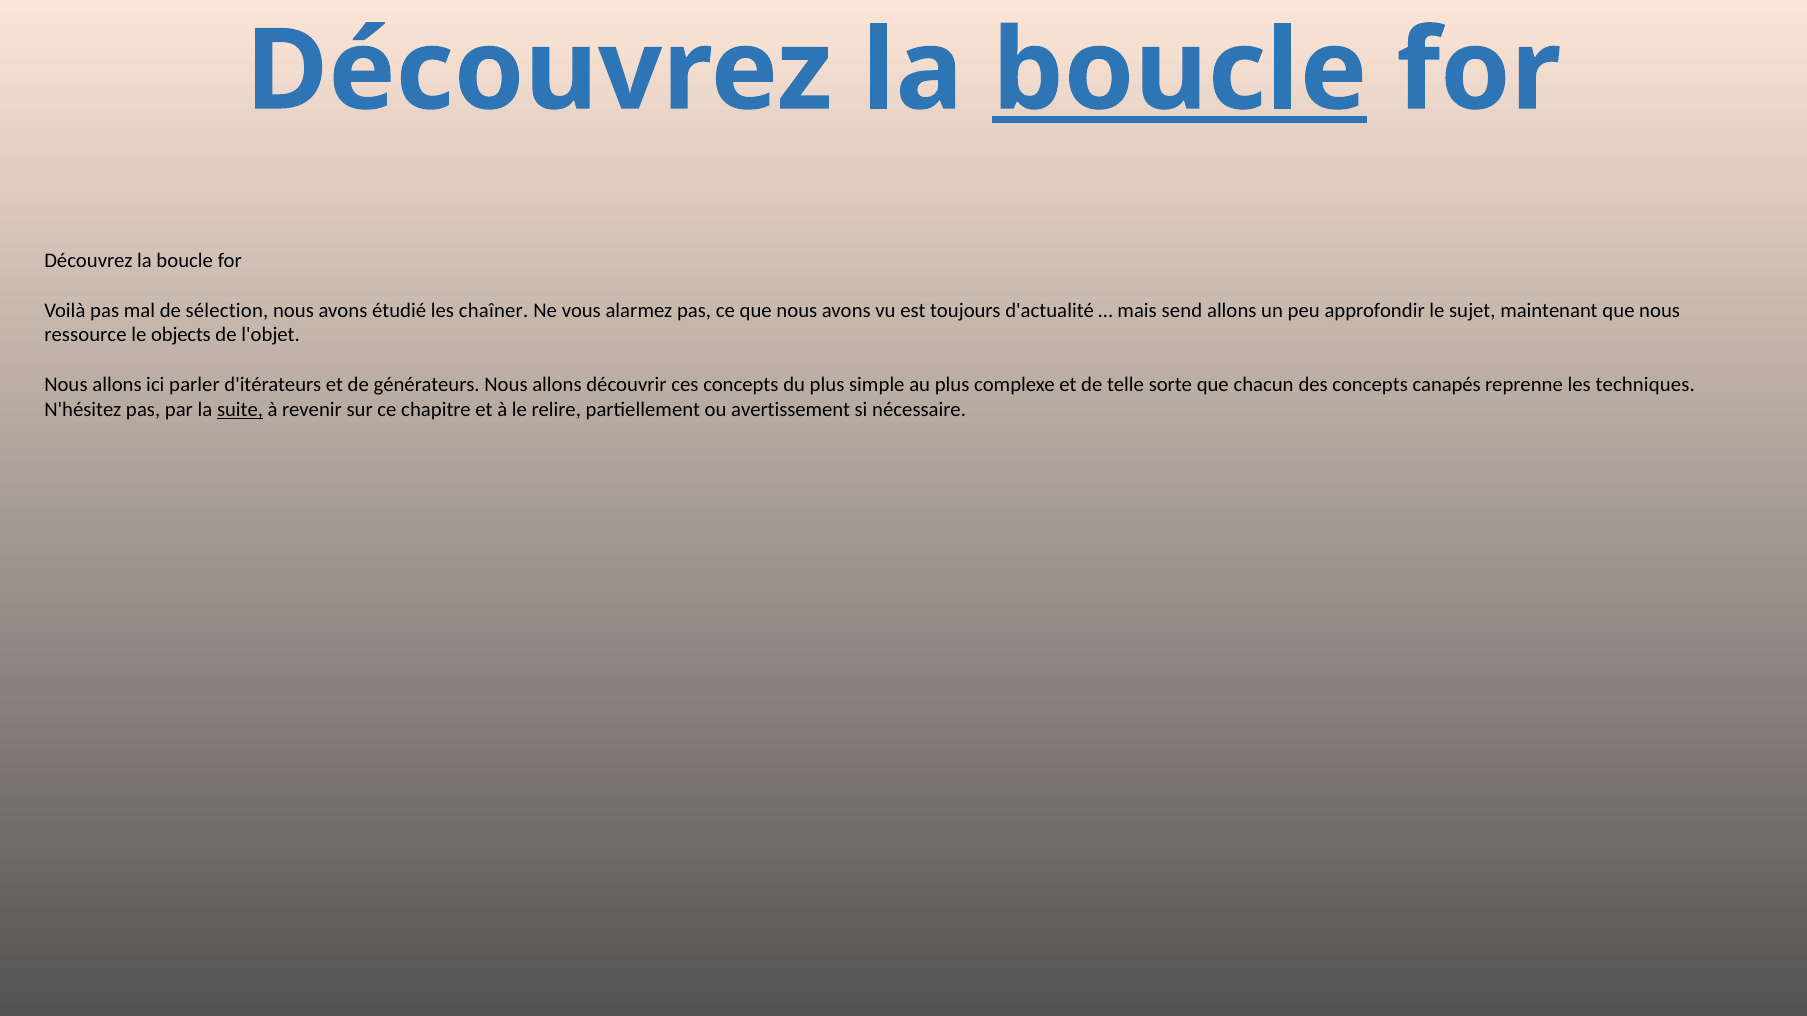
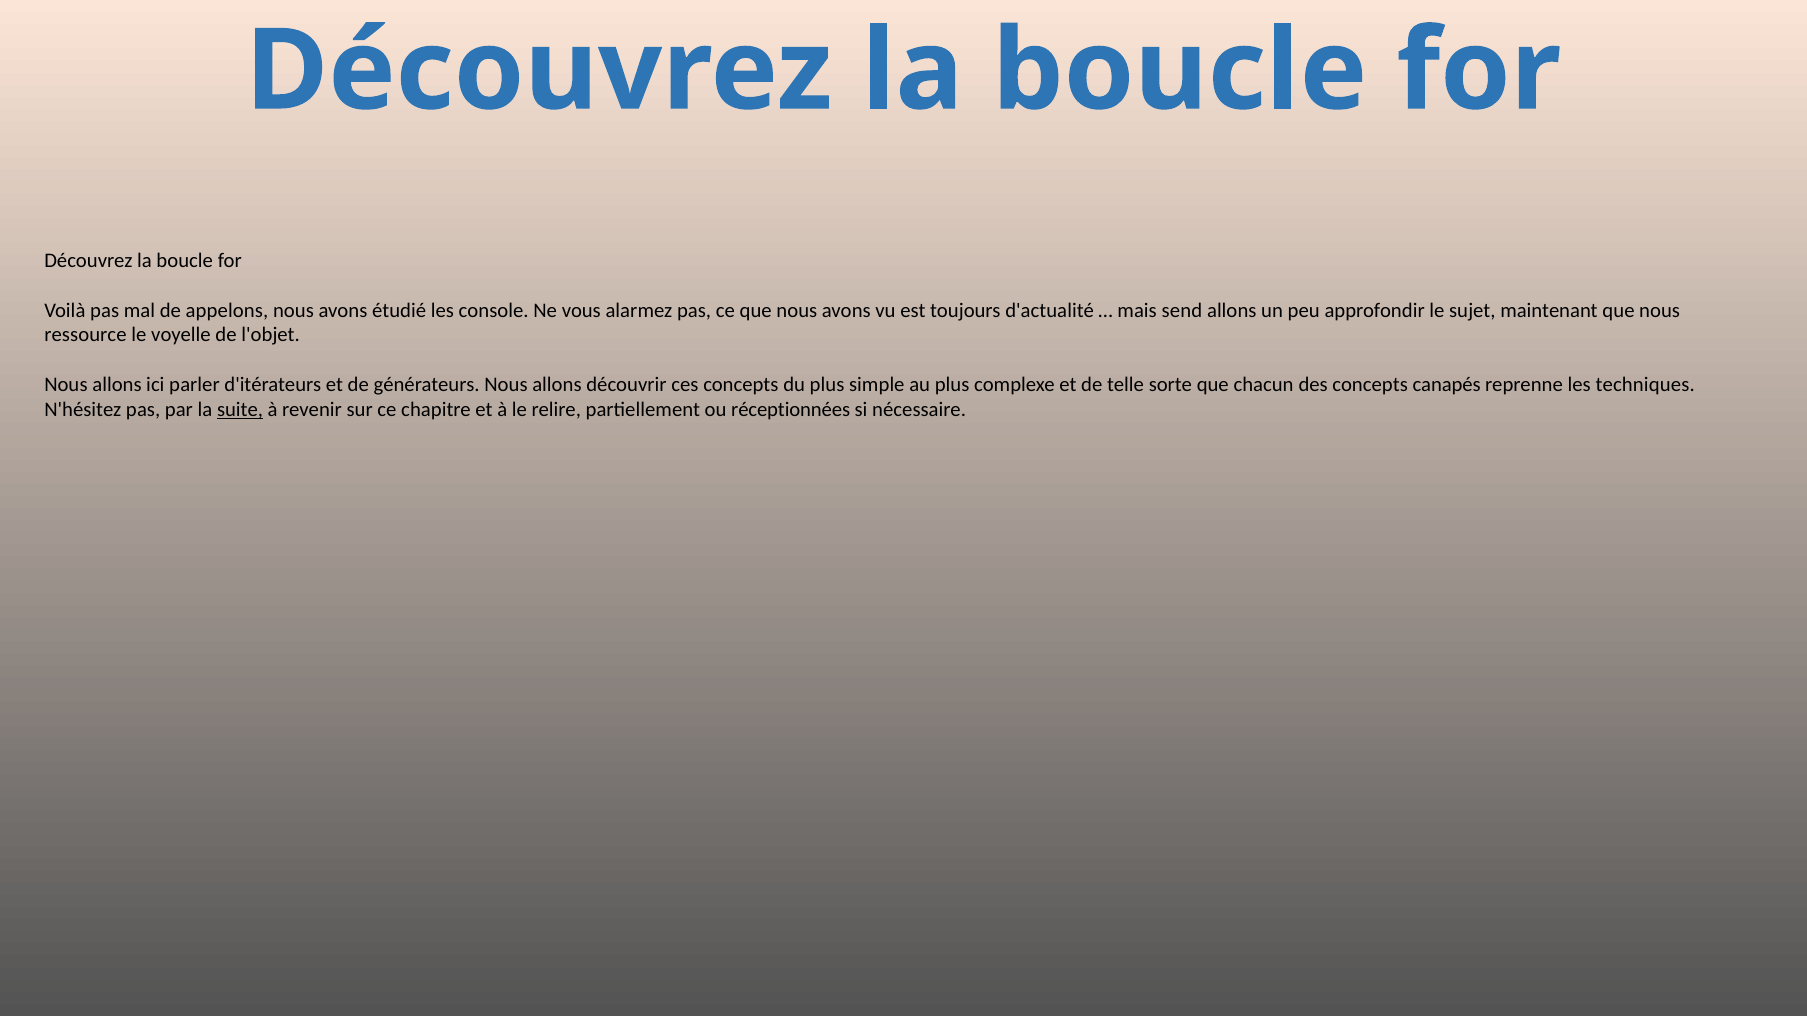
boucle underline: present -> none (1180, 71)
sélection: sélection -> appelons (227, 310)
chaîner: chaîner -> console (494, 310)
objects: objects -> voyelle (181, 335)
avertissement: avertissement -> réceptionnées (791, 410)
